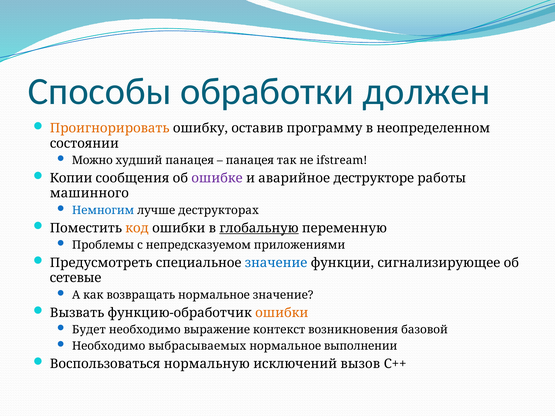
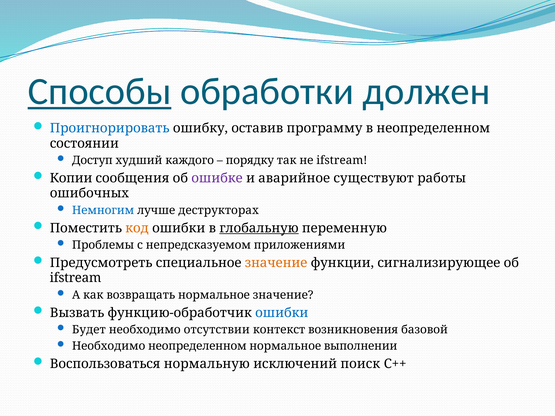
Способы underline: none -> present (100, 92)
Проигнорировать colour: orange -> blue (110, 128)
Можно: Можно -> Доступ (92, 161)
худший панацея: панацея -> каждого (190, 161)
панацея: панацея -> порядку (250, 161)
деструкторе: деструкторе -> существуют (374, 178)
машинного: машинного -> ошибочных (89, 193)
значение colour: blue -> orange (276, 263)
сетевые: сетевые -> ifstream (76, 278)
ошибки colour: orange -> blue (282, 313)
выражение: выражение -> отсутствии (217, 330)
Необходимо выбрасываемых: выбрасываемых -> неопределенном (197, 346)
вызов: вызов -> поиск (360, 364)
